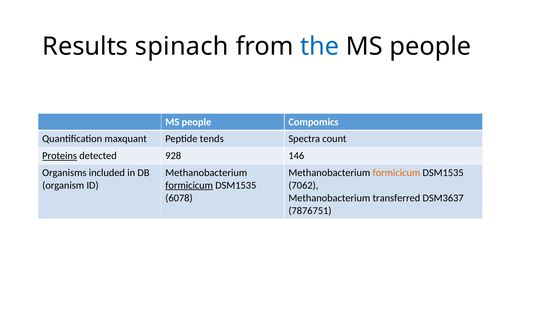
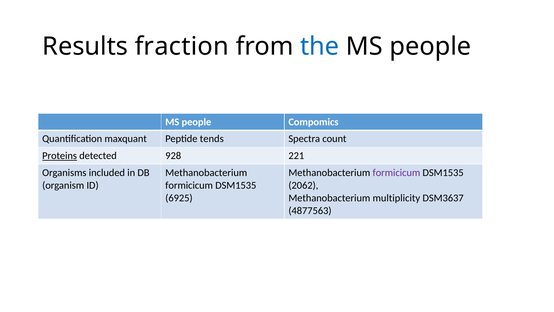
spinach: spinach -> fraction (182, 47)
146: 146 -> 221 (296, 156)
formicicum colour: orange -> purple (396, 172)
formicicum underline: present -> none (189, 185)
7062: 7062 -> 2062 (303, 185)
6078: 6078 -> 6925 (179, 198)
transferred: transferred -> multiplicity (396, 198)
7876751: 7876751 -> 4877563 (310, 210)
